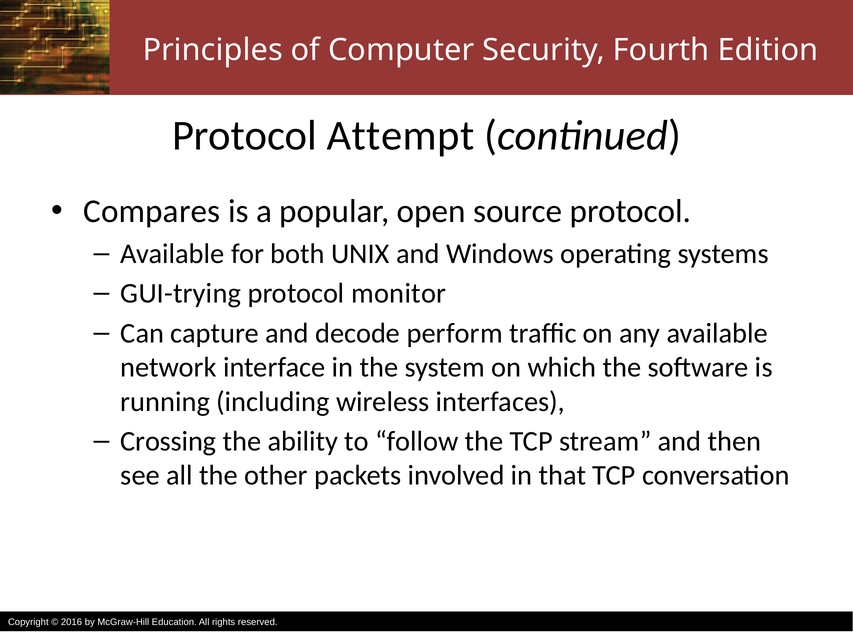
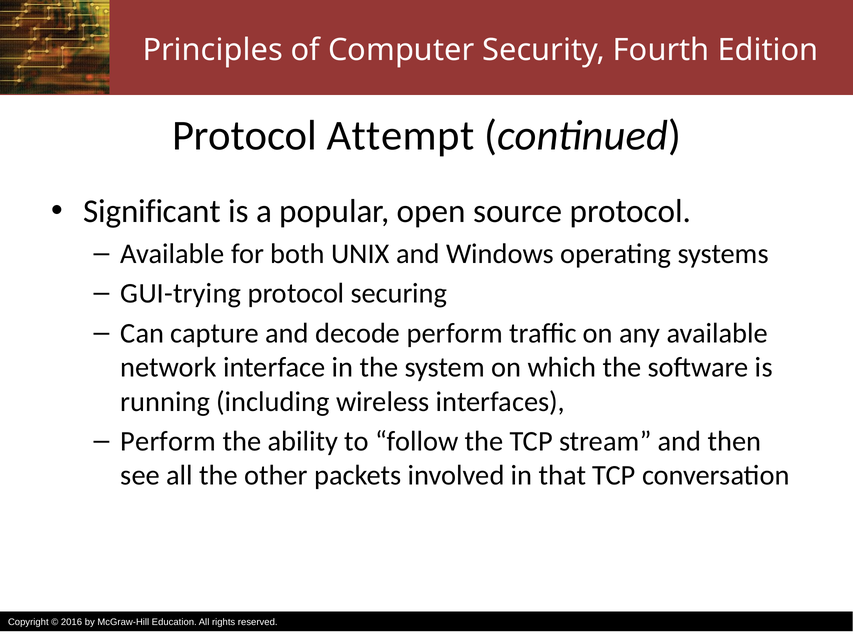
Compares: Compares -> Significant (152, 211)
monitor: monitor -> securing (399, 293)
Crossing: Crossing -> Perform (168, 441)
